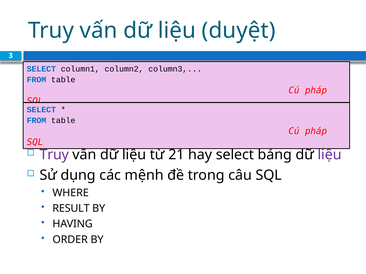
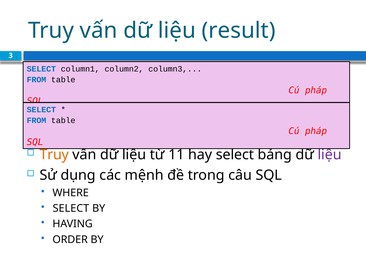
duyệt: duyệt -> result (239, 31)
Truy colour: purple -> orange (54, 155)
21: 21 -> 11 (176, 155)
RESULT: RESULT -> SELECT (71, 209)
